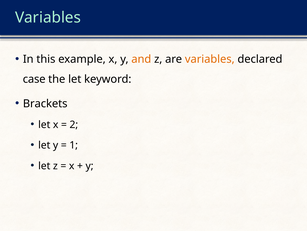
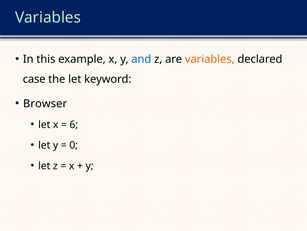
and colour: orange -> blue (141, 59)
Brackets: Brackets -> Browser (45, 103)
2: 2 -> 6 (74, 124)
1: 1 -> 0 (74, 145)
